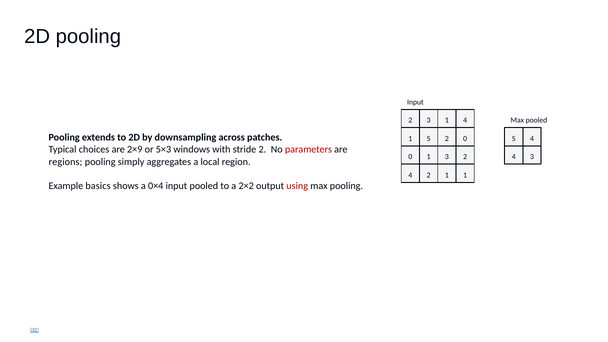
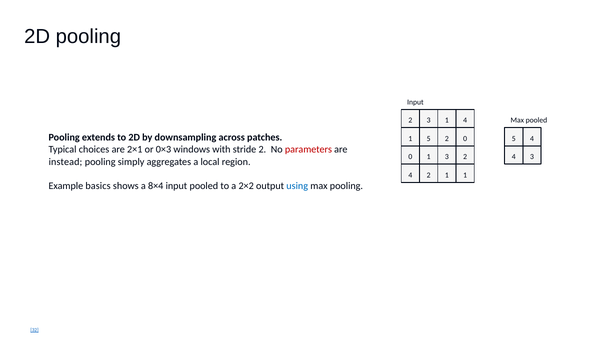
2×9: 2×9 -> 2×1 (135, 150)
5×3: 5×3 -> 0×3 (163, 150)
regions: regions -> instead (65, 162)
0×4: 0×4 -> 8×4 (156, 186)
using colour: red -> blue (297, 186)
